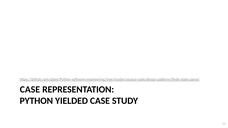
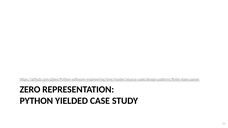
CASE: CASE -> ZERO (30, 90)
